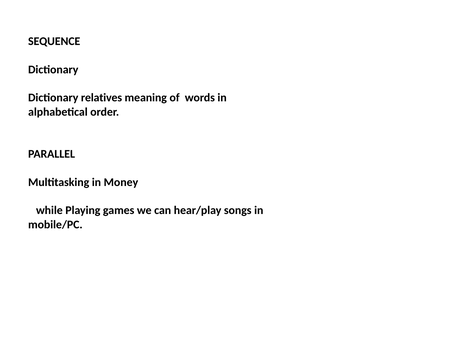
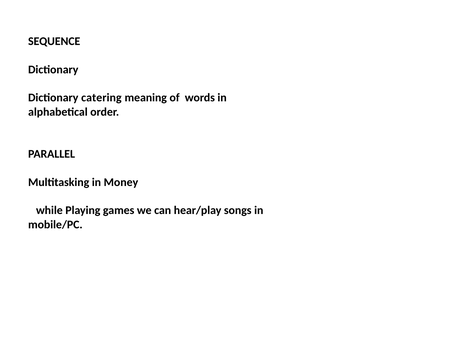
relatives: relatives -> catering (101, 98)
